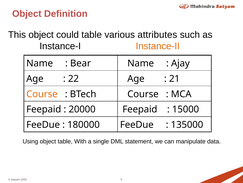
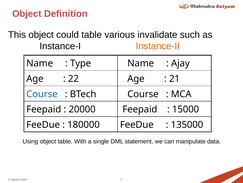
attributes: attributes -> invalidate (157, 35)
Bear: Bear -> Type (81, 63)
Course colour: orange -> blue (42, 94)
